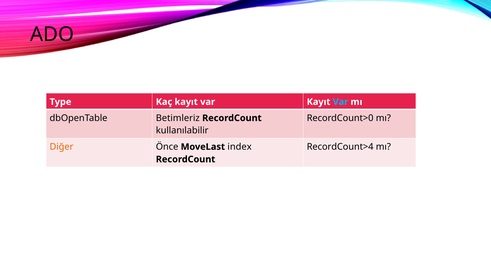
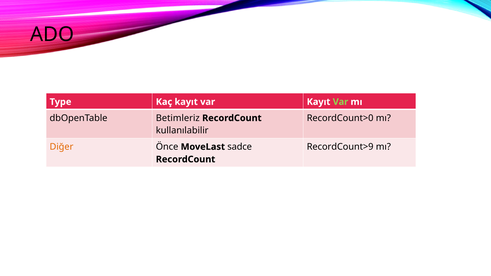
Var colour: light blue -> light green (340, 102)
index: index -> sadce (240, 147)
RecordCount>4: RecordCount>4 -> RecordCount>9 (340, 147)
